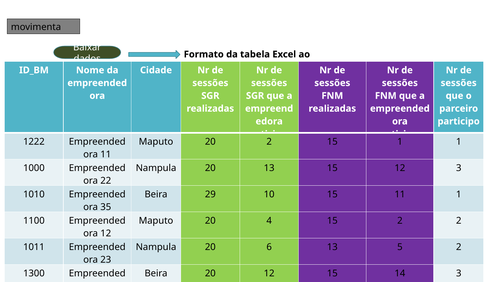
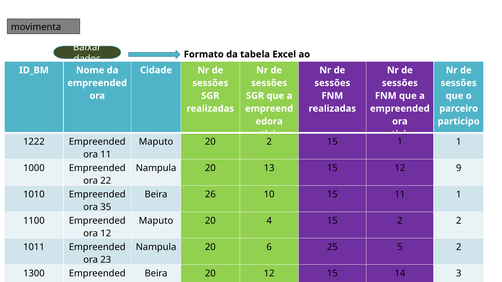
12 3: 3 -> 9 (459, 168)
29: 29 -> 26 (210, 195)
6 13: 13 -> 25 (332, 247)
